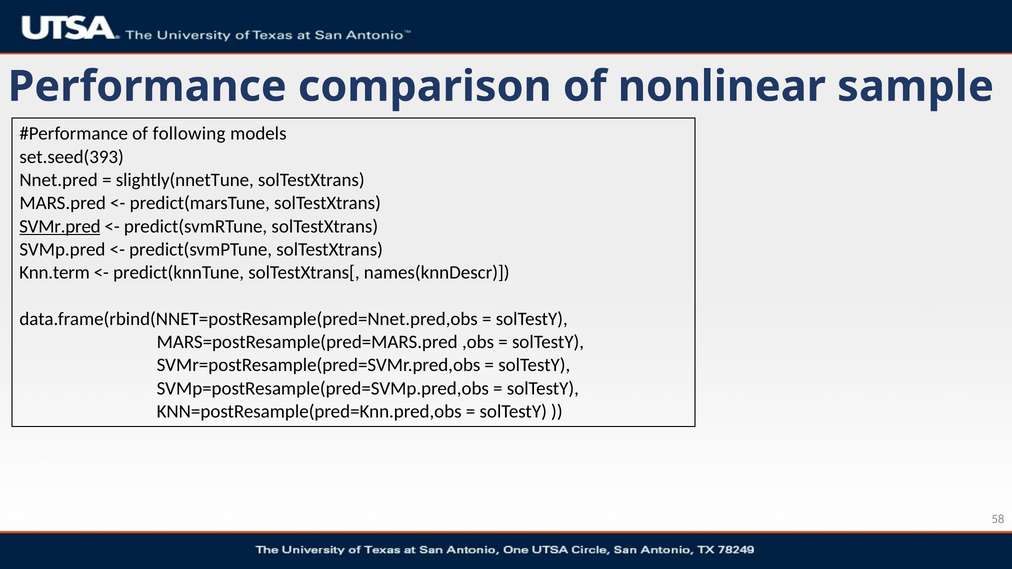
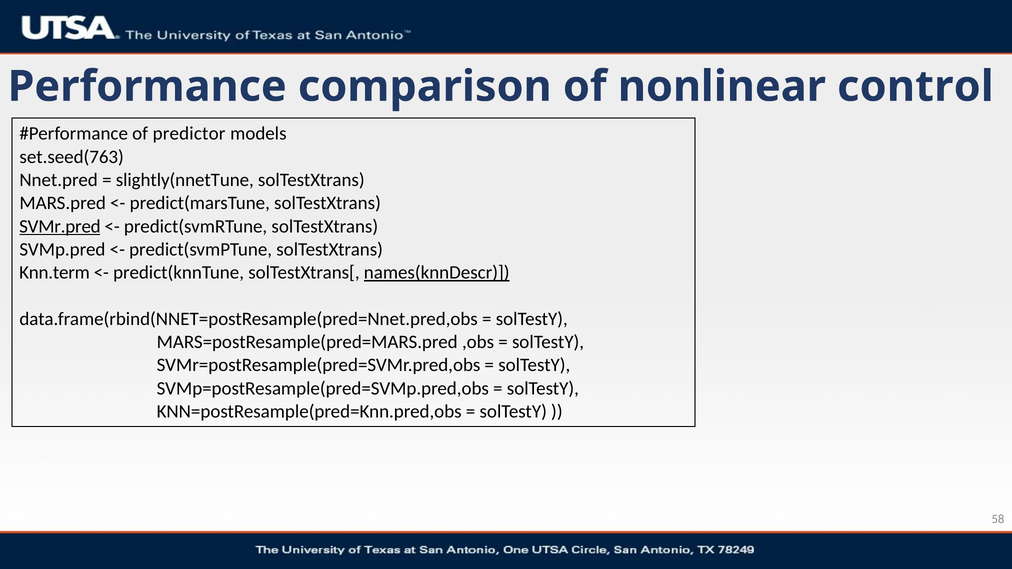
sample: sample -> control (915, 87)
following: following -> predictor (189, 134)
set.seed(393: set.seed(393 -> set.seed(763 (72, 157)
names(knnDescr underline: none -> present (437, 273)
